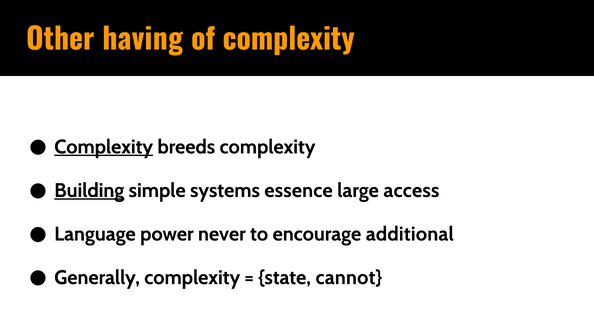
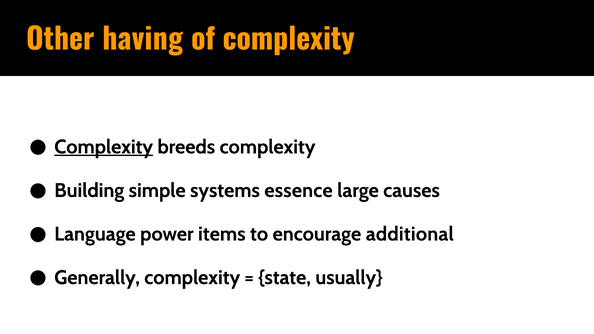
Building underline: present -> none (89, 191)
access: access -> causes (412, 191)
never: never -> items (222, 234)
cannot: cannot -> usually (349, 278)
